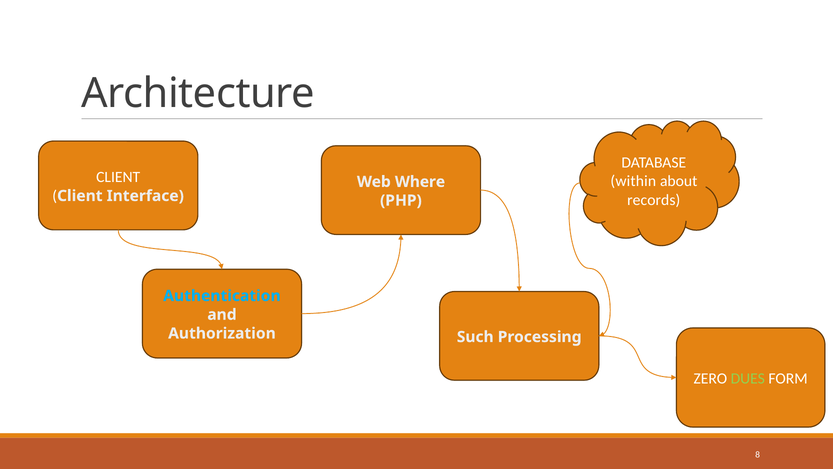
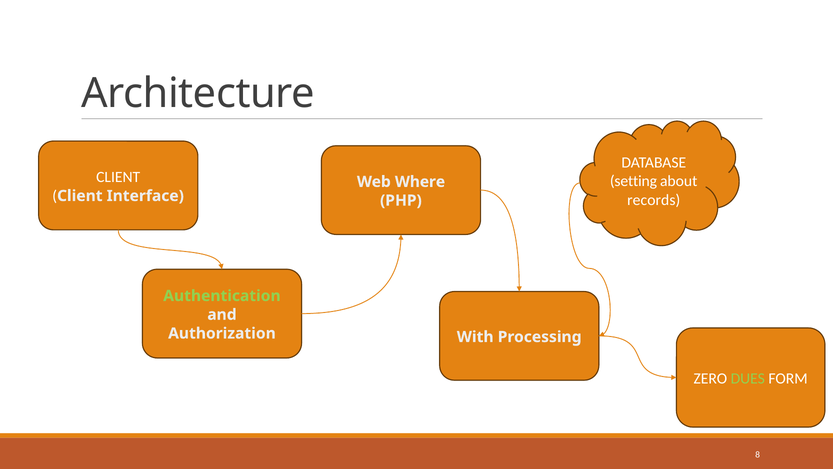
within: within -> setting (633, 181)
Authentication colour: light blue -> light green (222, 296)
Such: Such -> With (475, 337)
